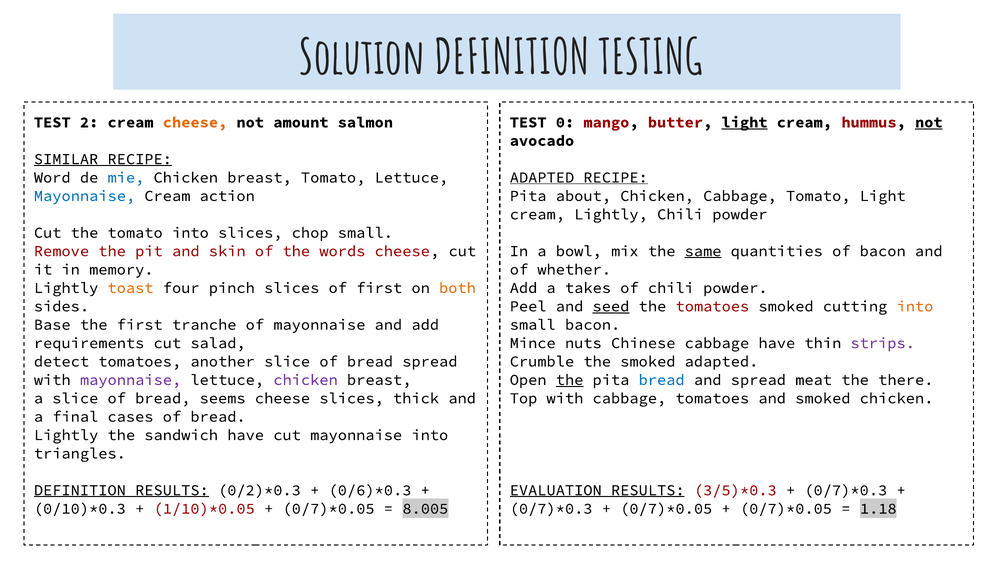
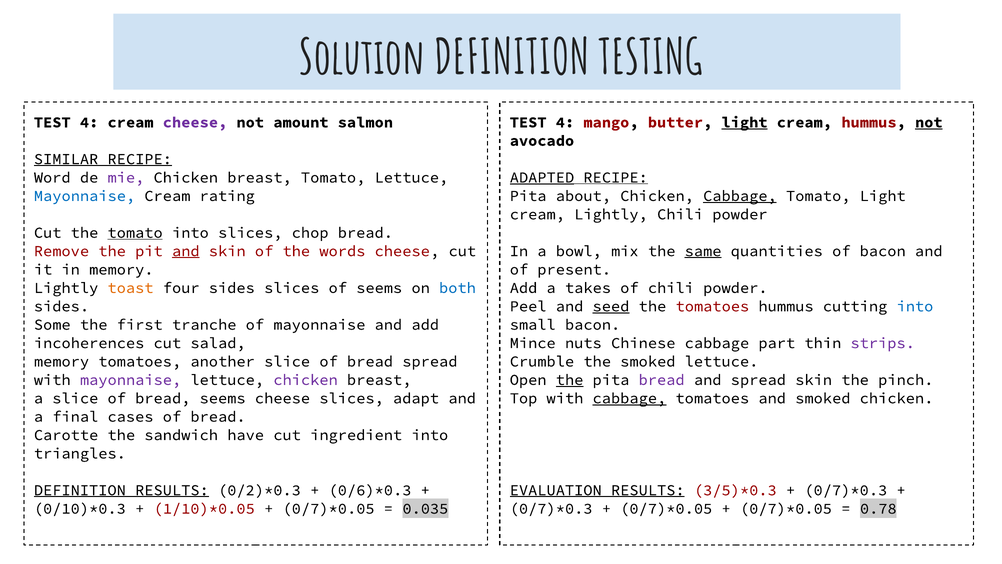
2: 2 -> 4 (89, 122)
cheese colour: orange -> purple (195, 122)
0: 0 -> 4 (565, 122)
mie colour: blue -> purple (126, 177)
ADAPTED underline: none -> present (542, 177)
action: action -> rating (227, 196)
Cabbage underline: none -> present (740, 196)
tomato underline: none -> present (135, 233)
chop small: small -> bread (365, 233)
and underline: none -> present (186, 251)
whether: whether -> present (574, 269)
four pinch: pinch -> sides (232, 288)
of first: first -> seems (379, 288)
both colour: orange -> blue (457, 288)
tomatoes smoked: smoked -> hummus (786, 306)
into colour: orange -> blue (915, 306)
Base: Base -> Some (52, 324)
requirements: requirements -> incoherences (89, 343)
cabbage have: have -> part (777, 343)
detect: detect -> memory (61, 361)
smoked adapted: adapted -> lettuce (721, 361)
bread colour: blue -> purple (662, 380)
spread meat: meat -> skin (814, 380)
there: there -> pinch (906, 380)
thick: thick -> adapt (416, 398)
cabbage underline: none -> present (629, 398)
Lightly: Lightly -> Carotte (66, 435)
cut mayonnaise: mayonnaise -> ingredient (356, 435)
8.005: 8.005 -> 0.035 (425, 508)
1.18: 1.18 -> 0.78 (878, 508)
